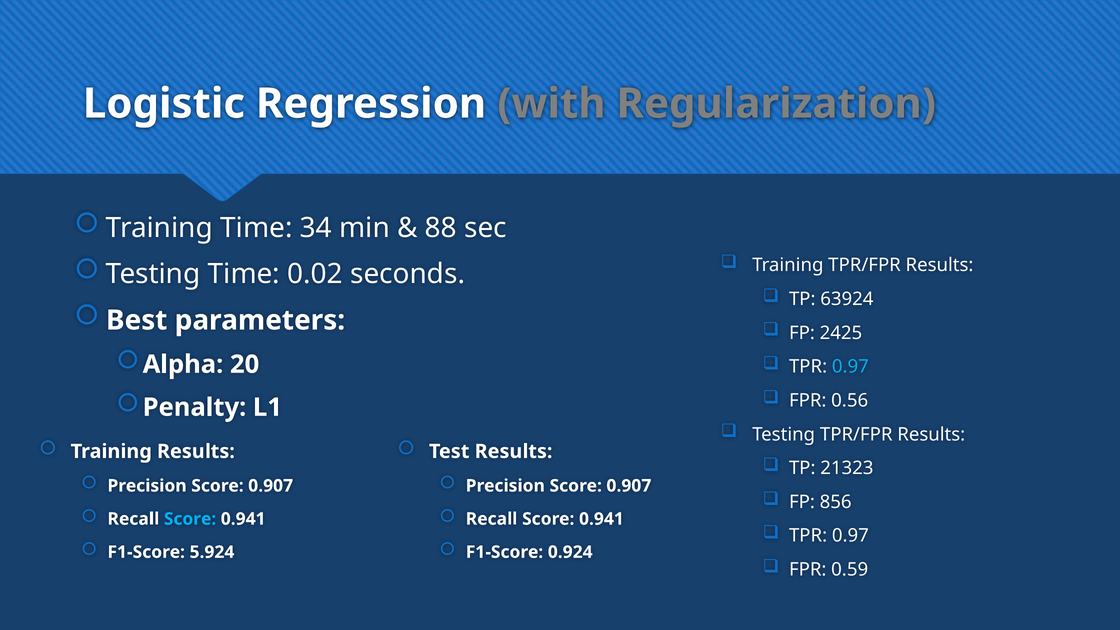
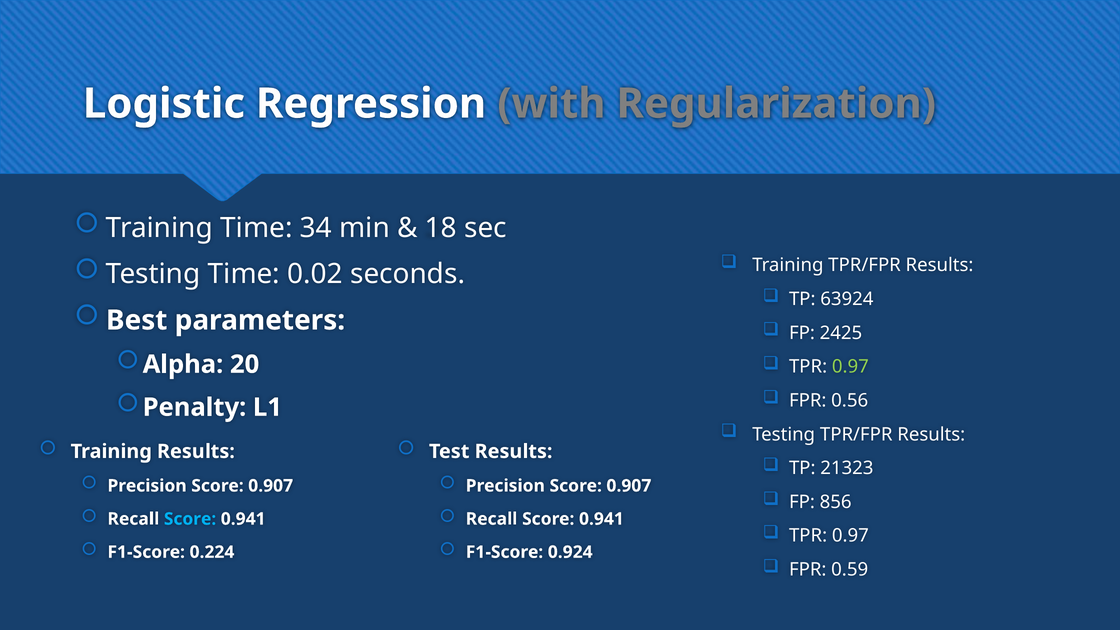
88: 88 -> 18 (441, 228)
0.97 colour: light blue -> light green (850, 367)
5.924: 5.924 -> 0.224 (212, 552)
